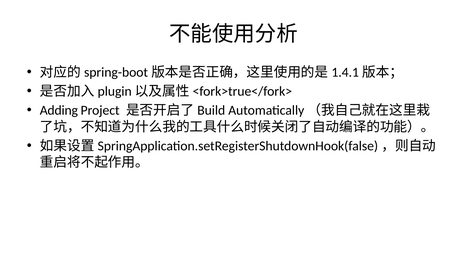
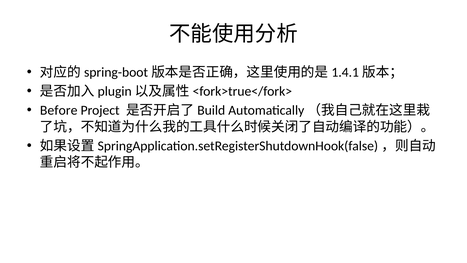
Adding: Adding -> Before (59, 110)
